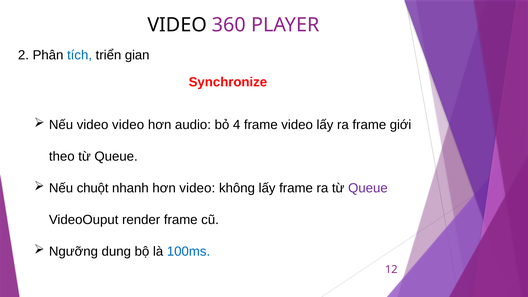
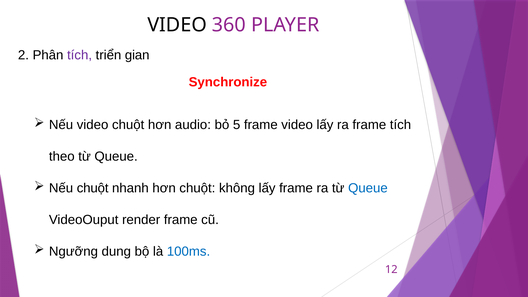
tích colour: blue -> purple (80, 55)
video video: video -> chuột (128, 125)
4: 4 -> 5 (237, 125)
frame giới: giới -> tích (400, 125)
hơn video: video -> chuột (197, 188)
Queue colour: purple -> blue (368, 188)
